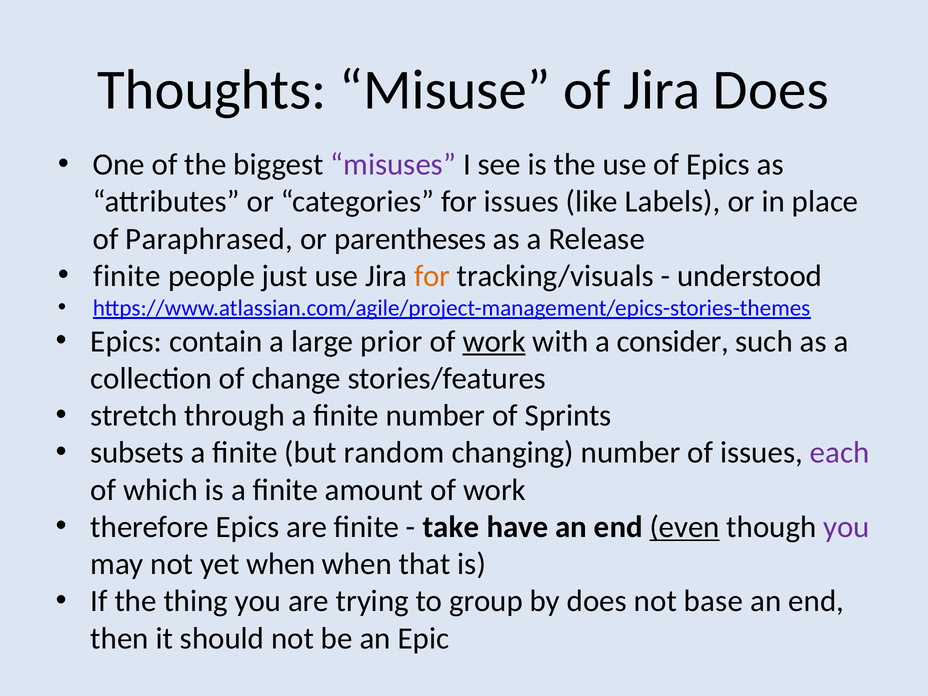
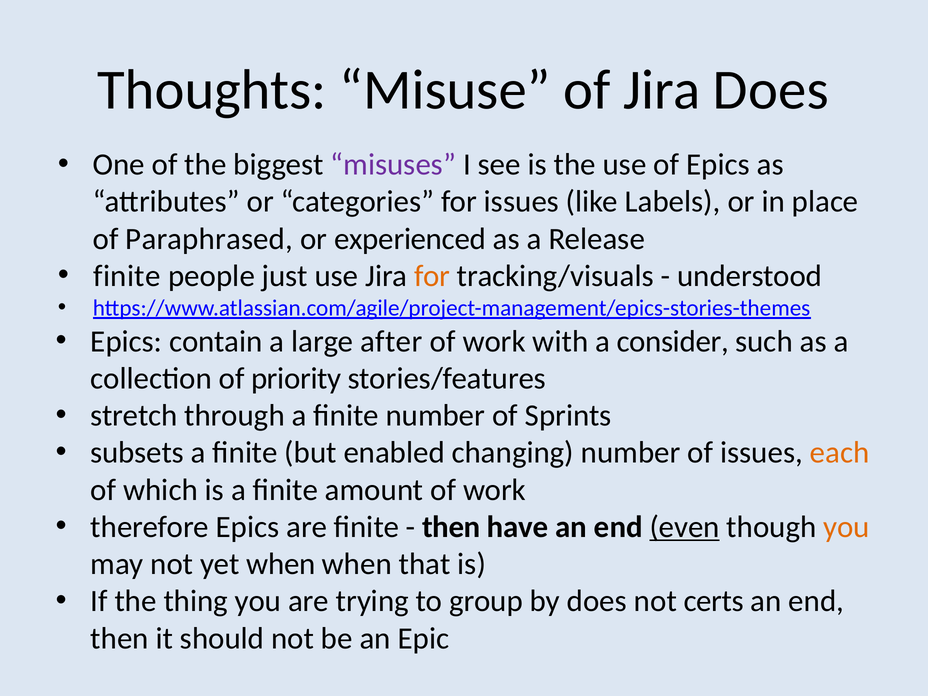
parentheses: parentheses -> experienced (410, 239)
prior: prior -> after (391, 341)
work underline: present -> none (494, 341)
change: change -> priority (296, 378)
random: random -> enabled (394, 453)
each colour: purple -> orange (840, 453)
take: take -> then (451, 527)
you colour: purple -> orange (847, 527)
base: base -> certs (714, 601)
